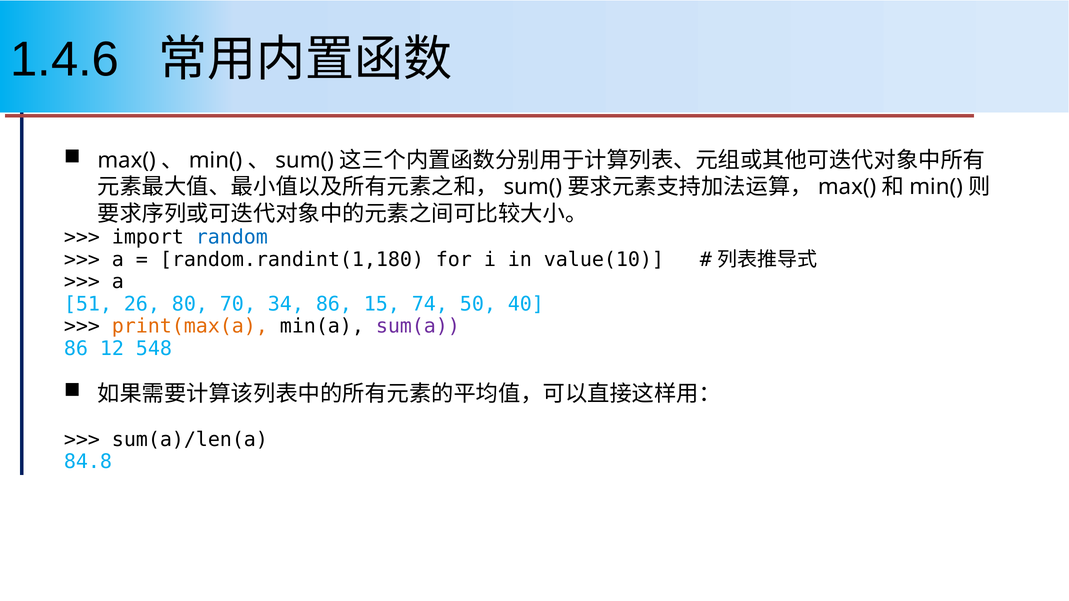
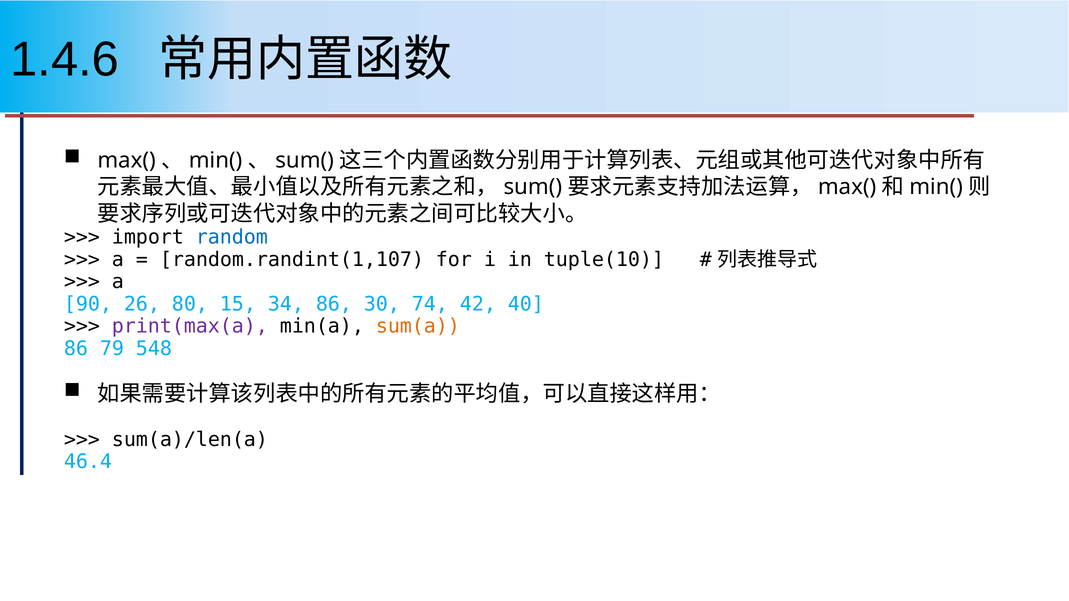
random.randint(1,180: random.randint(1,180 -> random.randint(1,107 (292, 260)
value(10: value(10 -> tuple(10 (604, 260)
51: 51 -> 90 (88, 304)
70: 70 -> 15 (238, 304)
15: 15 -> 30 (382, 304)
50: 50 -> 42 (478, 304)
print(max(a colour: orange -> purple (190, 326)
sum(a colour: purple -> orange (418, 326)
12: 12 -> 79 (112, 349)
84.8: 84.8 -> 46.4 (88, 462)
